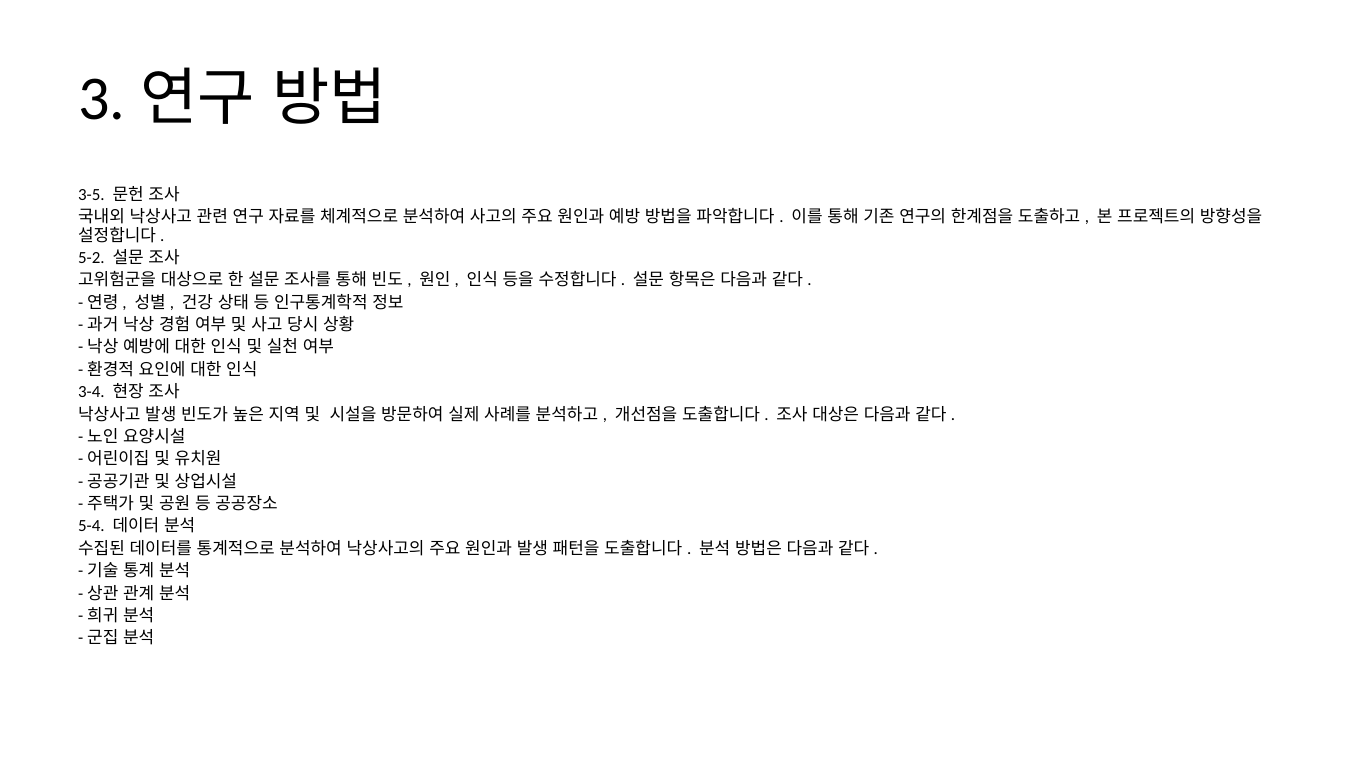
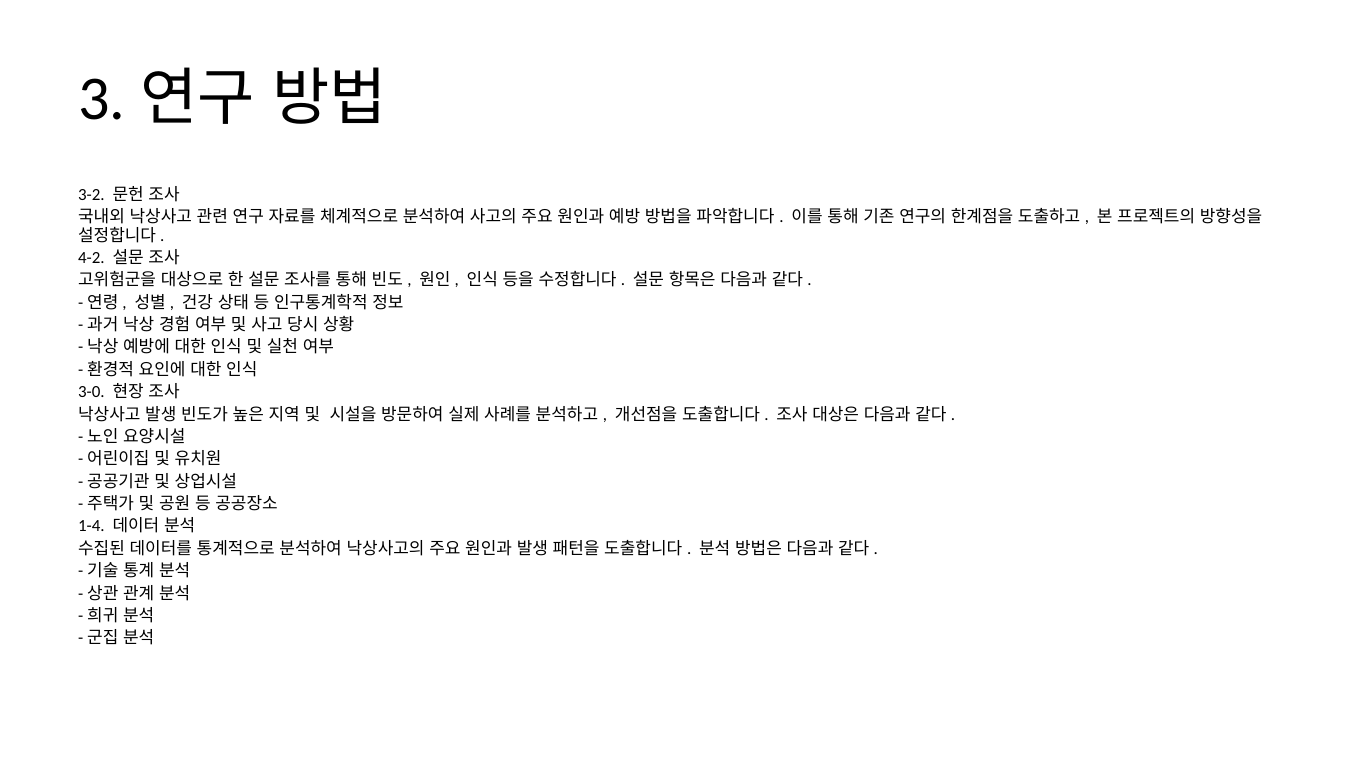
3-5: 3-5 -> 3-2 (91, 195)
5-2: 5-2 -> 4-2 (91, 258)
3-4: 3-4 -> 3-0 (91, 392)
5-4: 5-4 -> 1-4 (91, 526)
